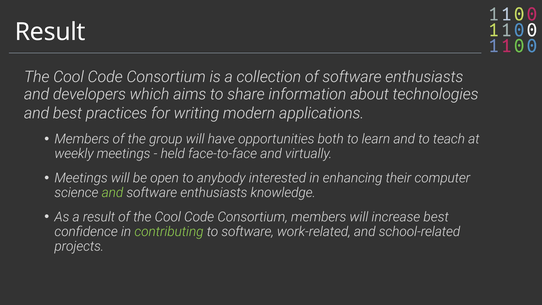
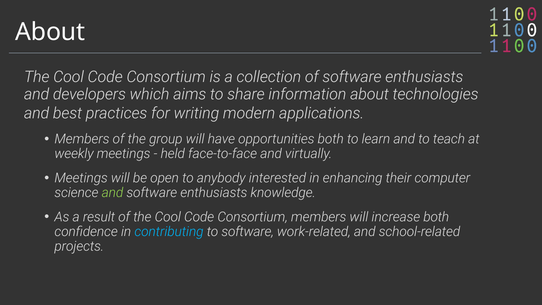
Result: Result -> About (50, 32)
increase best: best -> both (436, 217)
contributing colour: light green -> light blue (169, 232)
